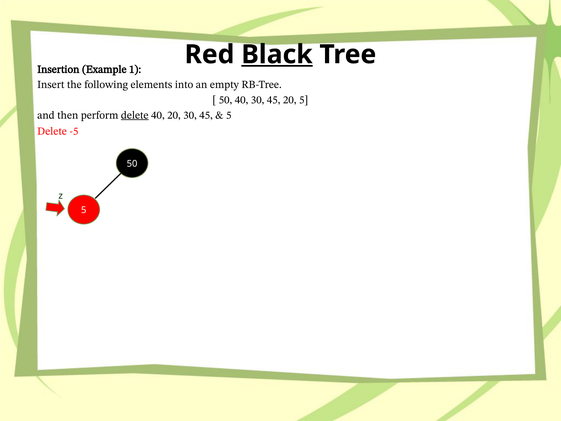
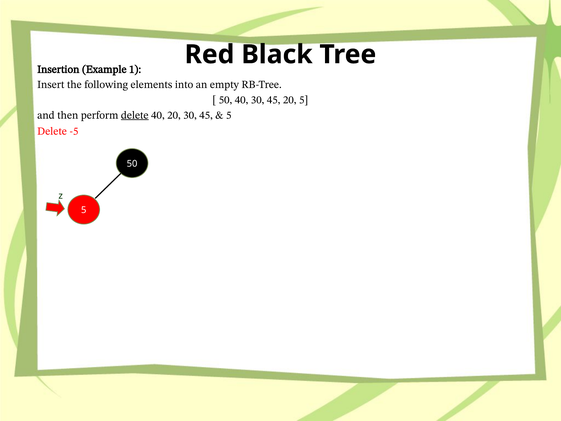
Black underline: present -> none (277, 54)
